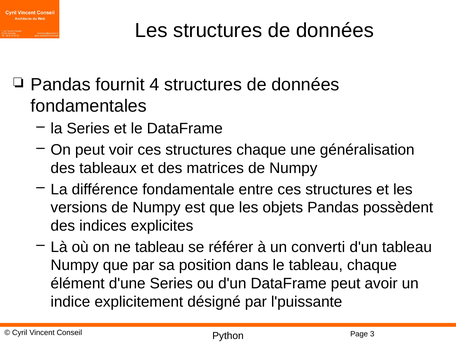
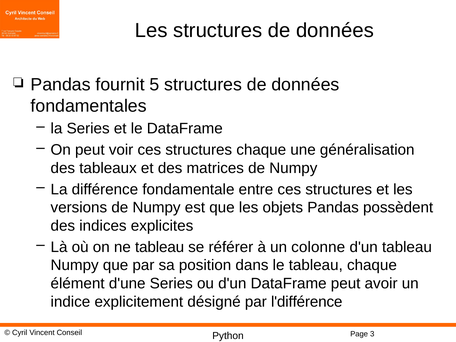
4: 4 -> 5 (155, 85)
converti: converti -> colonne (318, 247)
l'puissante: l'puissante -> l'différence (307, 302)
